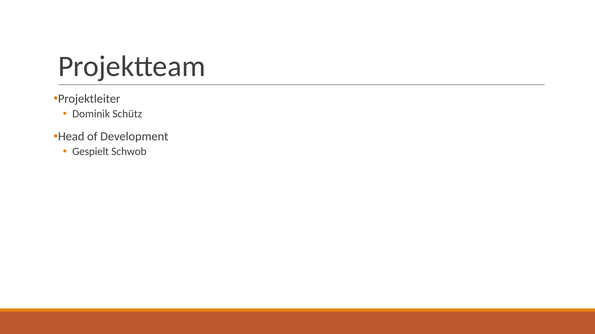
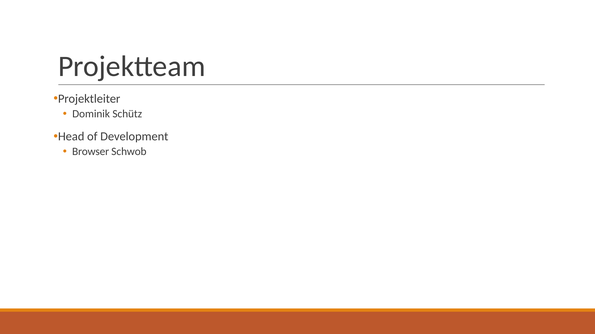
Gespielt: Gespielt -> Browser (91, 152)
